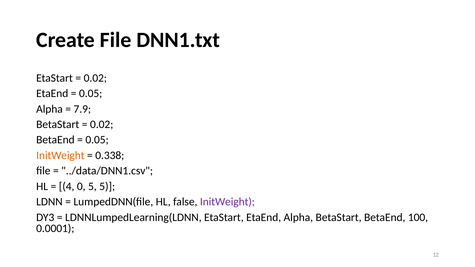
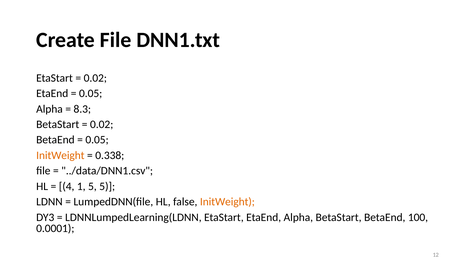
7.9: 7.9 -> 8.3 (82, 109)
0: 0 -> 1 (81, 186)
InitWeight colour: purple -> orange (227, 202)
